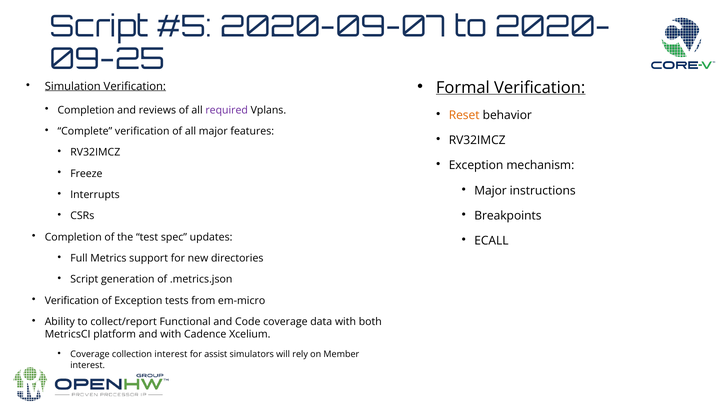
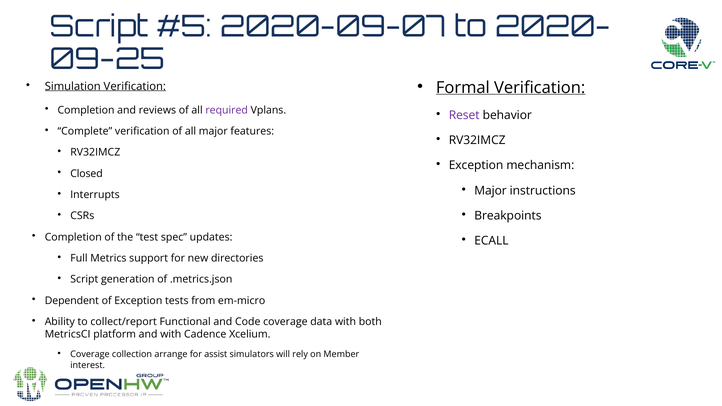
Reset colour: orange -> purple (464, 115)
Freeze: Freeze -> Closed (86, 174)
Verification: Verification -> Dependent (72, 301)
collection interest: interest -> arrange (171, 355)
